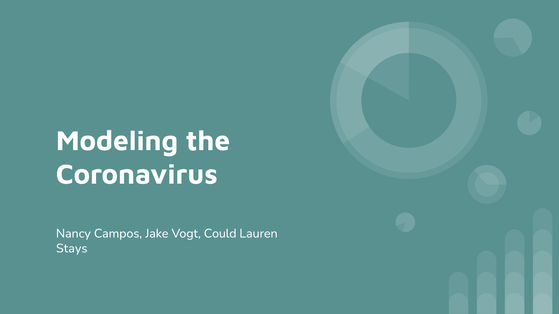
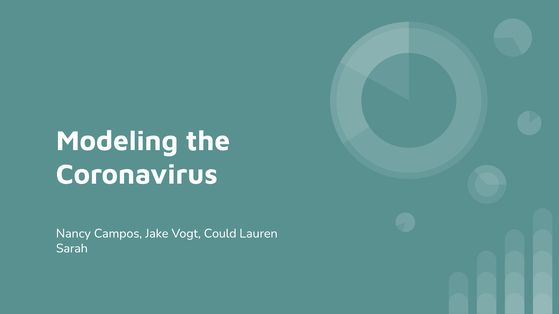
Stays: Stays -> Sarah (72, 249)
